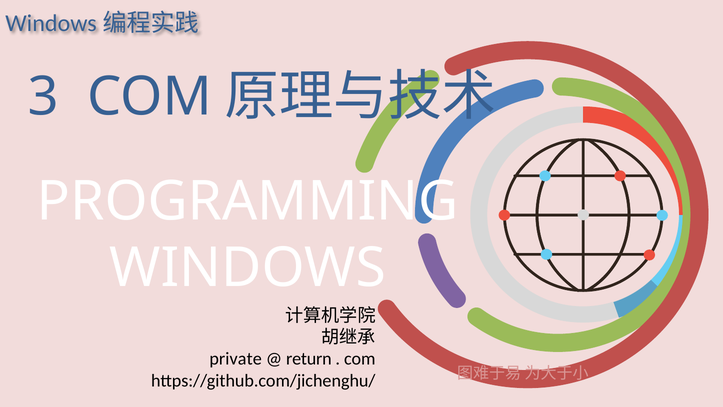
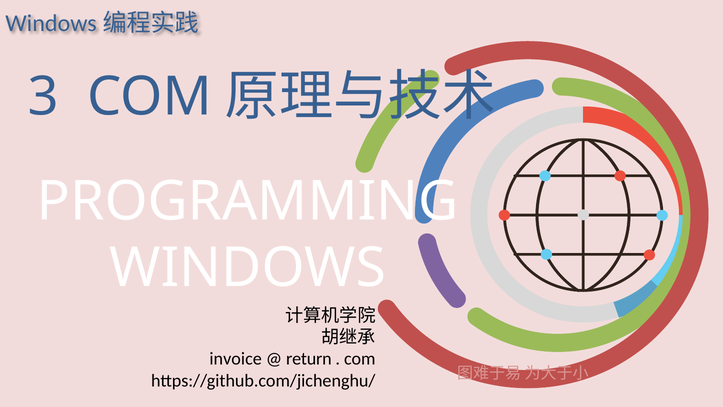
private: private -> invoice (236, 359)
